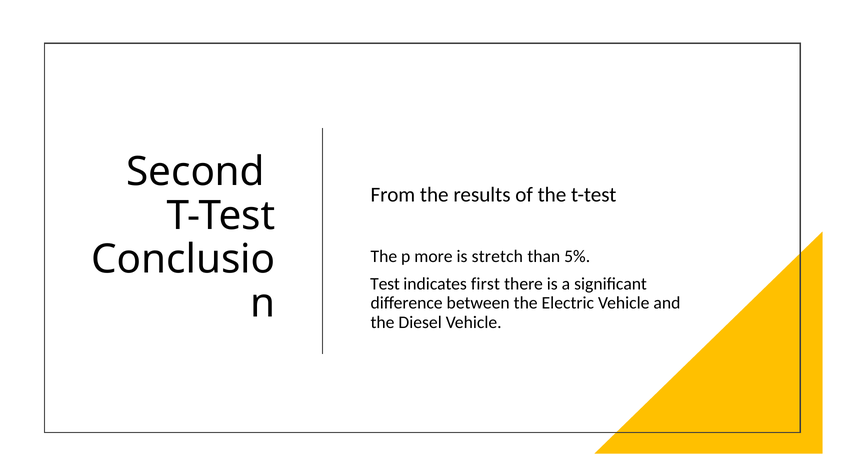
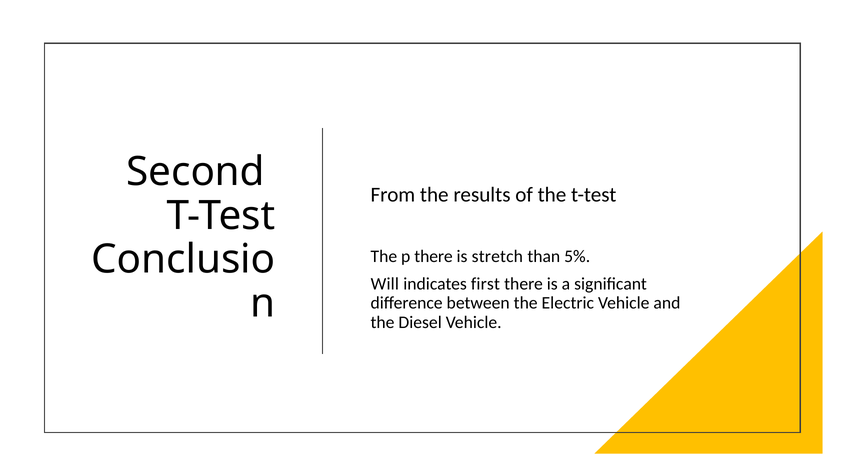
p more: more -> there (434, 256)
Test: Test -> Will (385, 284)
